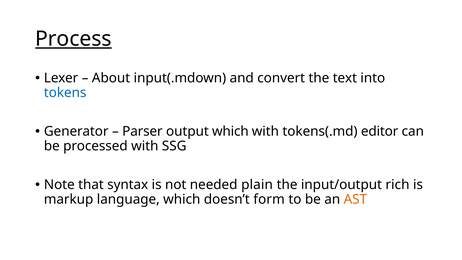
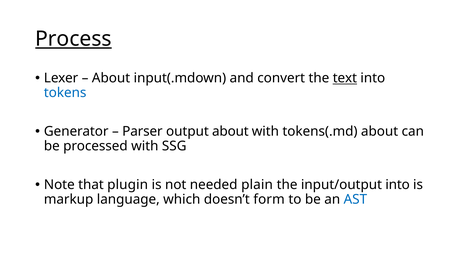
text underline: none -> present (345, 78)
output which: which -> about (230, 131)
tokens(.md editor: editor -> about (380, 131)
syntax: syntax -> plugin (128, 185)
input/output rich: rich -> into (398, 185)
AST colour: orange -> blue (355, 199)
